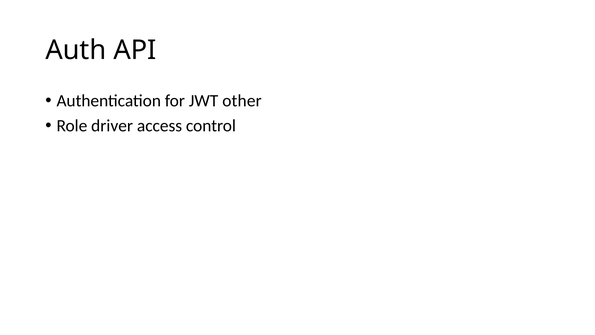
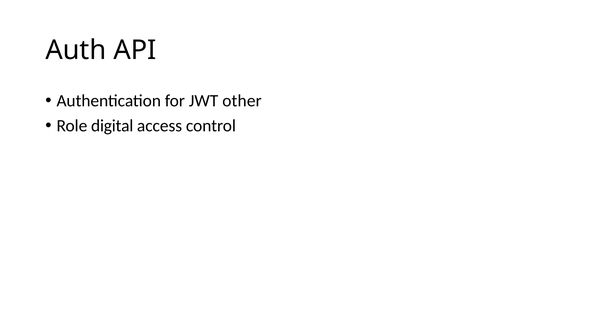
driver: driver -> digital (112, 126)
